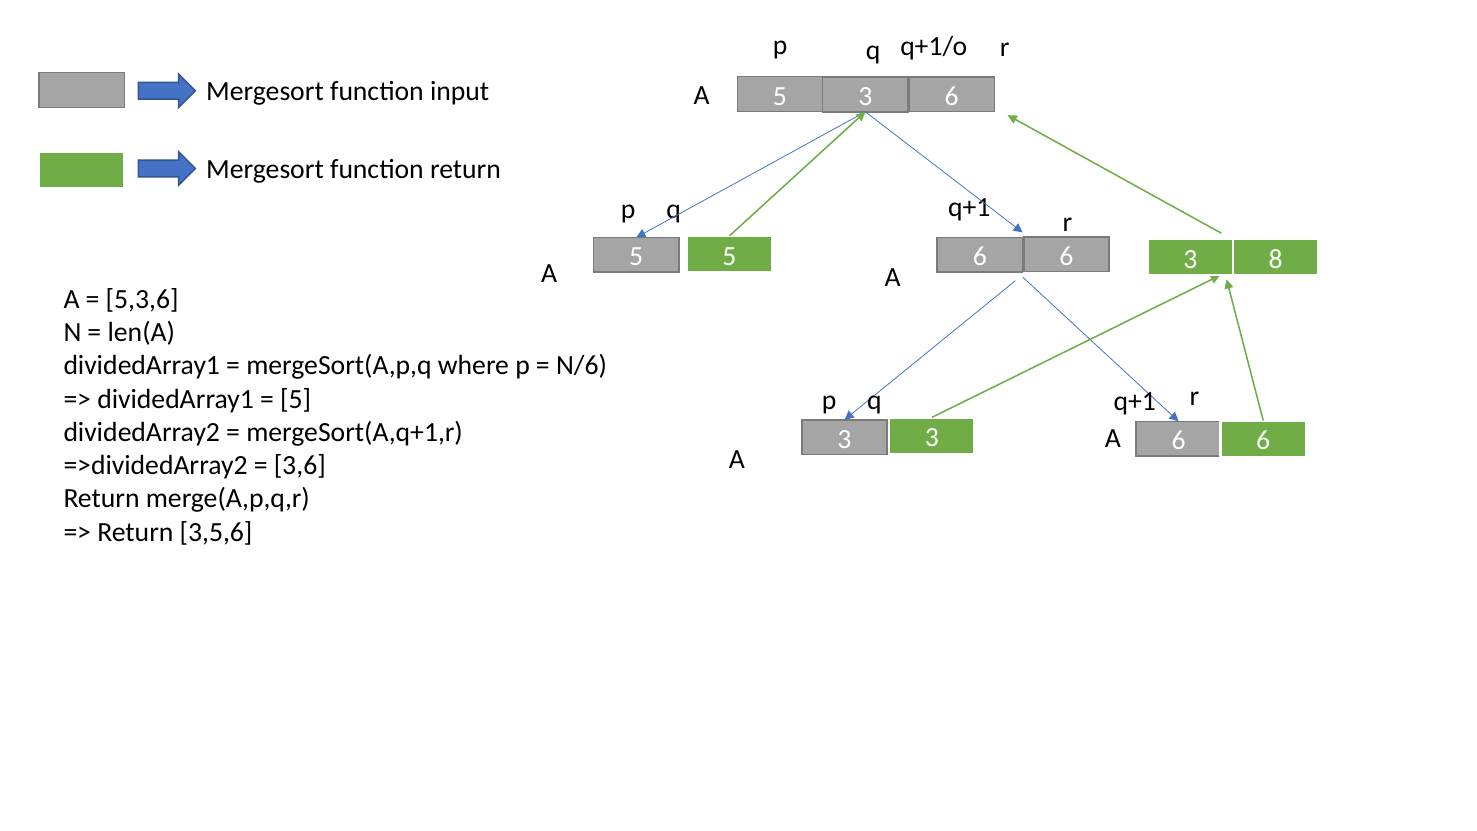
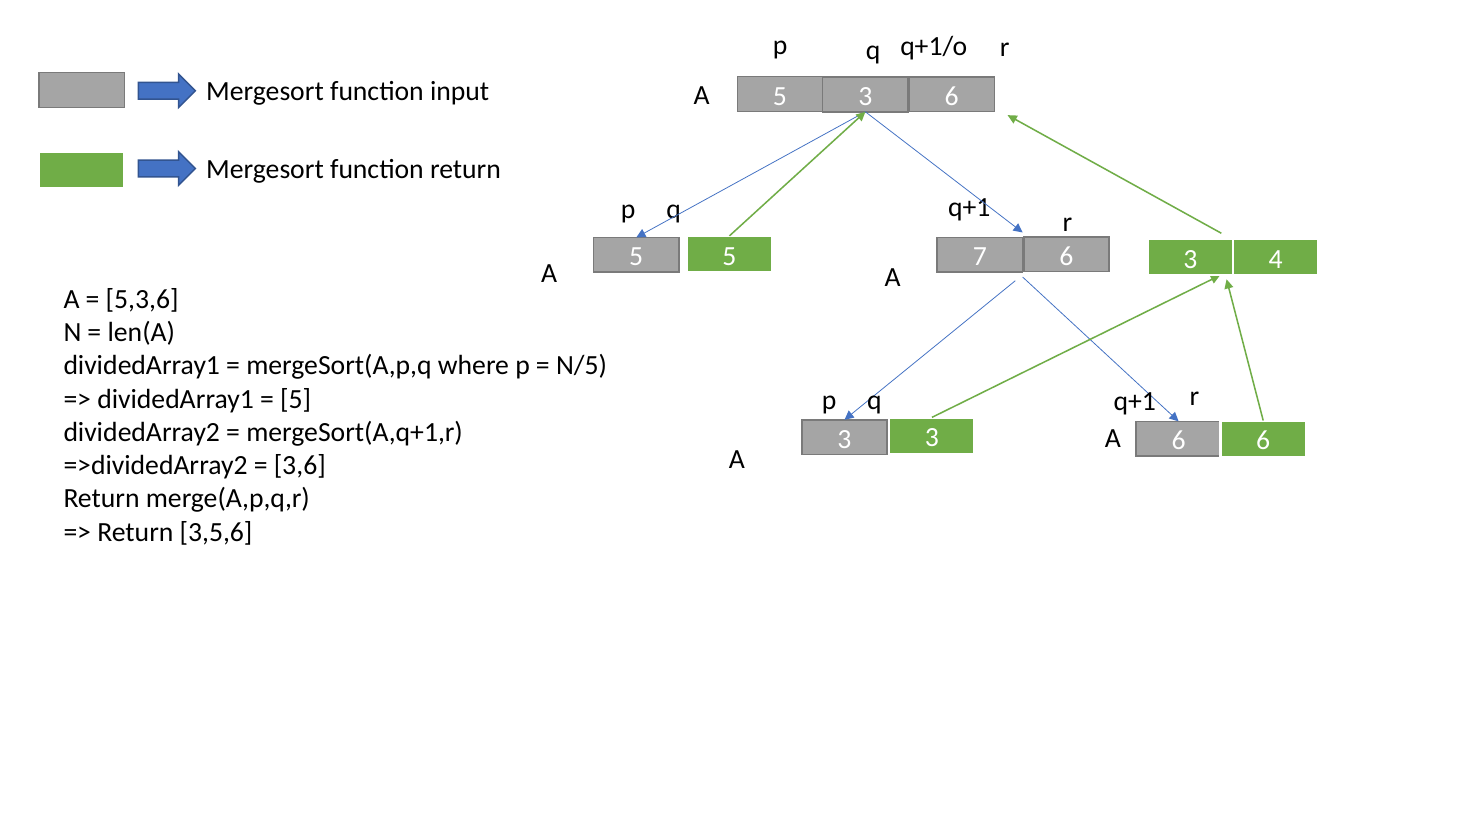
5 6: 6 -> 7 (980, 257)
8: 8 -> 4 (1276, 259)
N/6: N/6 -> N/5 (582, 366)
